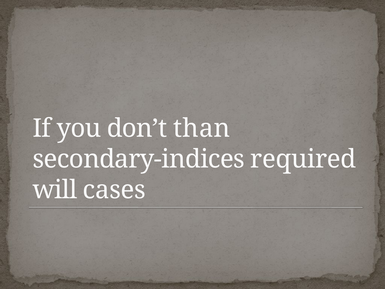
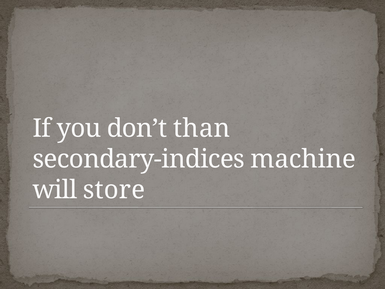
required: required -> machine (303, 159)
cases: cases -> store (114, 190)
